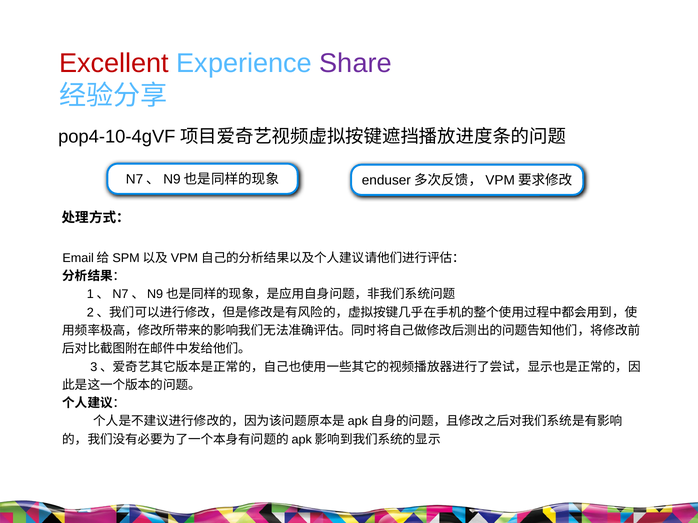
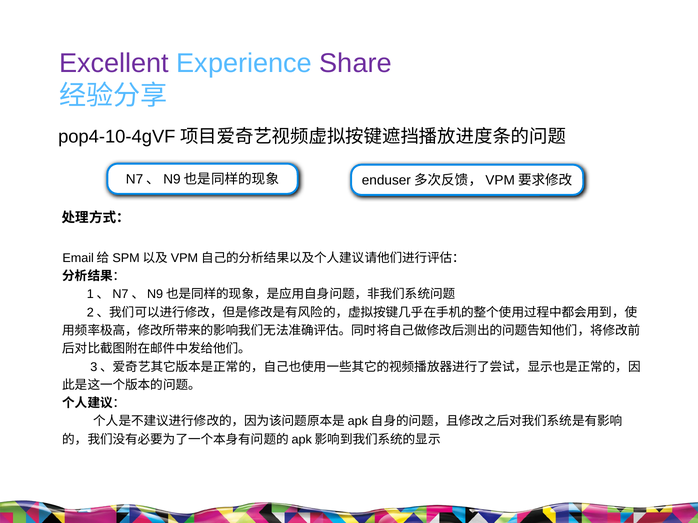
Excellent colour: red -> purple (114, 63)
